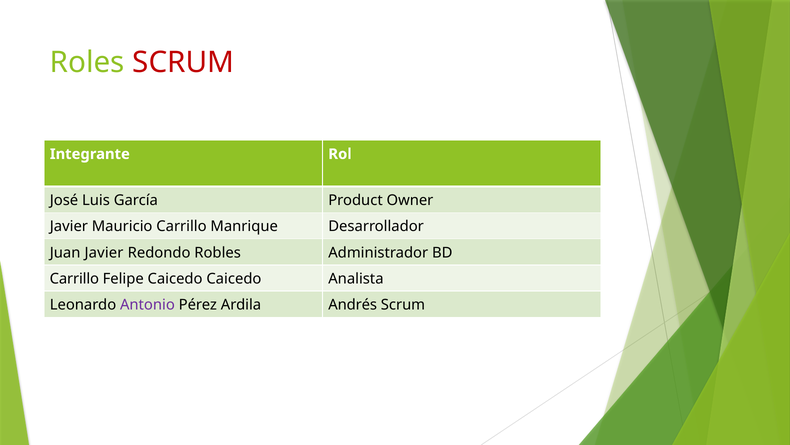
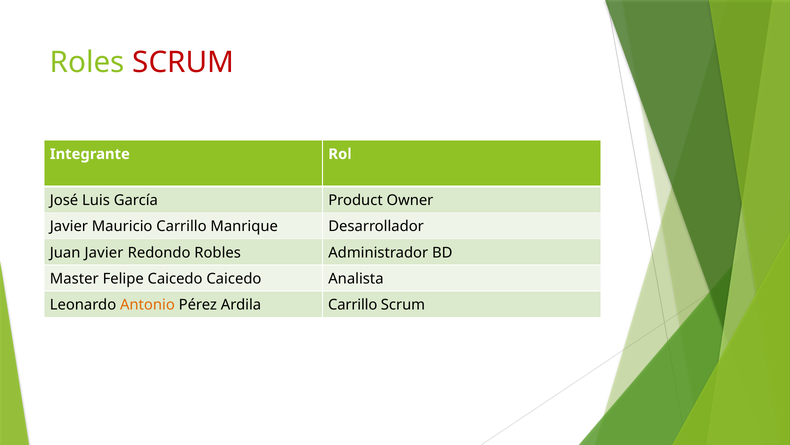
Carrillo: Carrillo -> Master (74, 278)
Antonio colour: purple -> orange (147, 305)
Ardila Andrés: Andrés -> Carrillo (353, 305)
